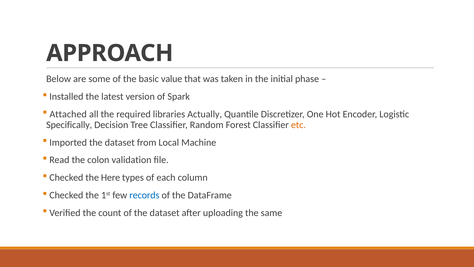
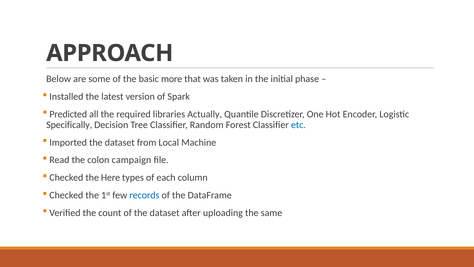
value: value -> more (172, 79)
Attached: Attached -> Predicted (68, 114)
etc colour: orange -> blue (298, 125)
validation: validation -> campaign (131, 160)
